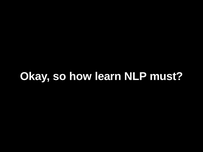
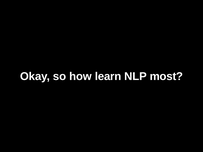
must: must -> most (166, 76)
